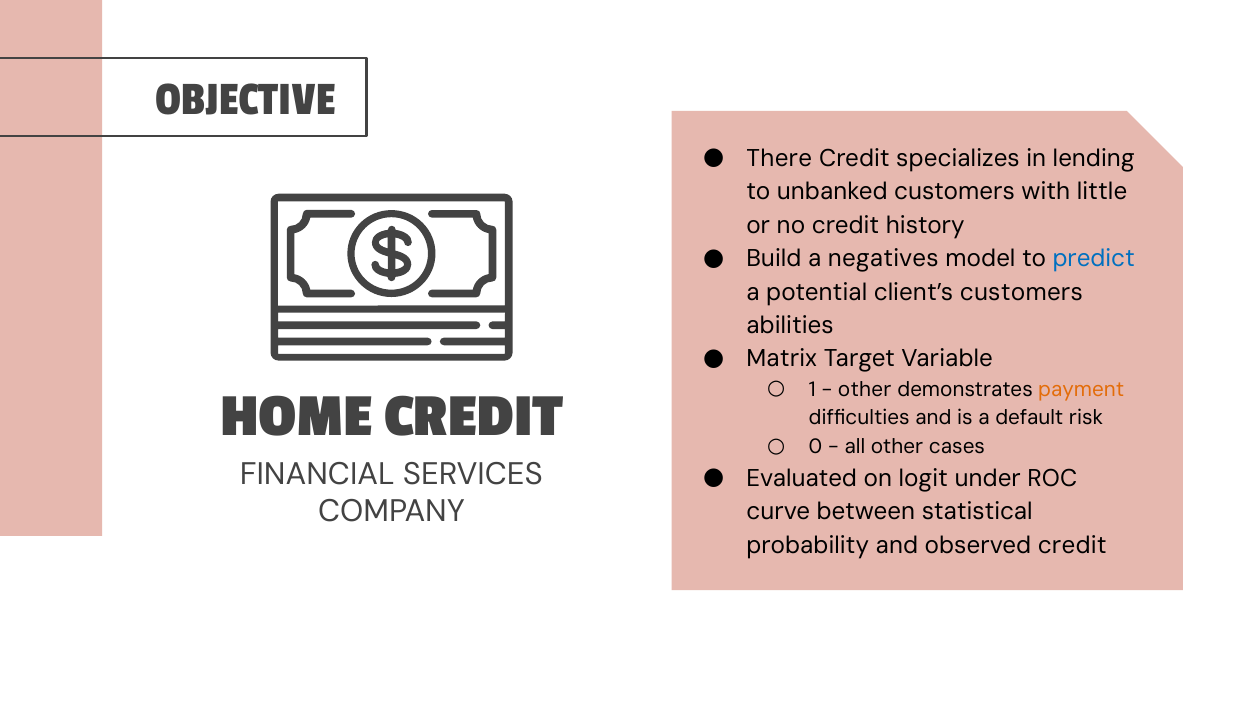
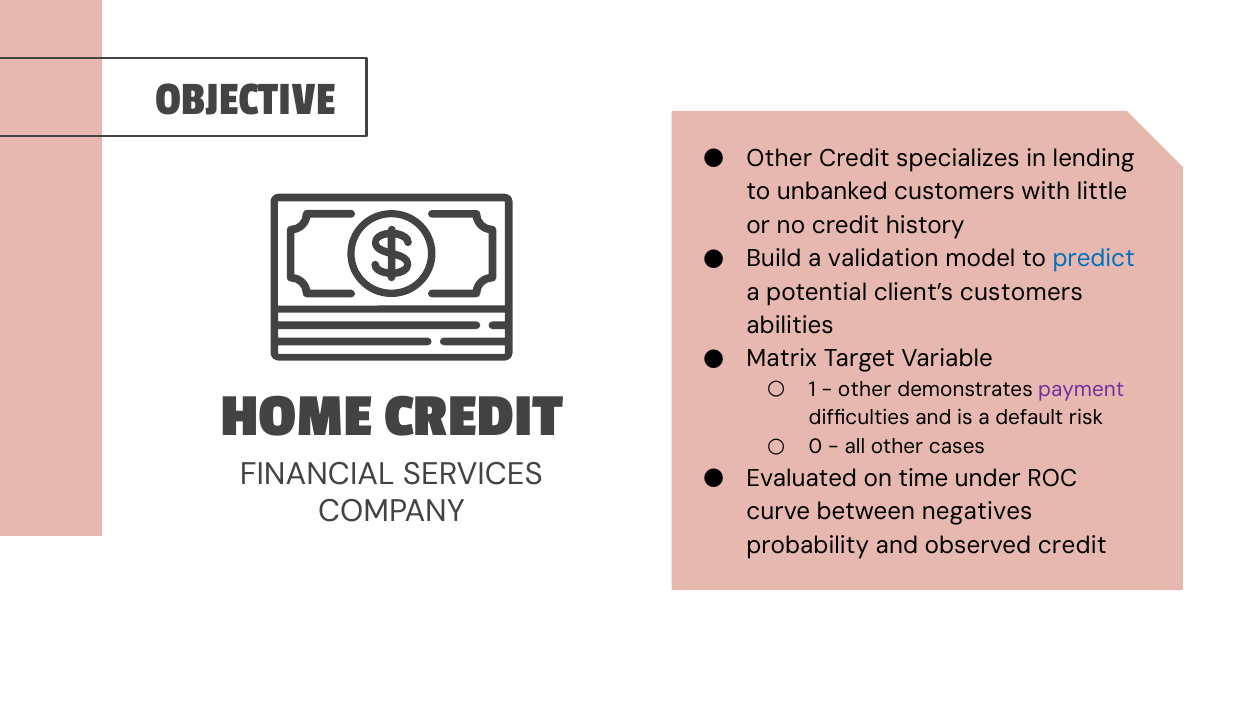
There: There -> Other (779, 158)
negatives: negatives -> validation (883, 259)
payment colour: orange -> purple (1081, 389)
logit: logit -> time (923, 478)
statistical: statistical -> negatives (977, 512)
